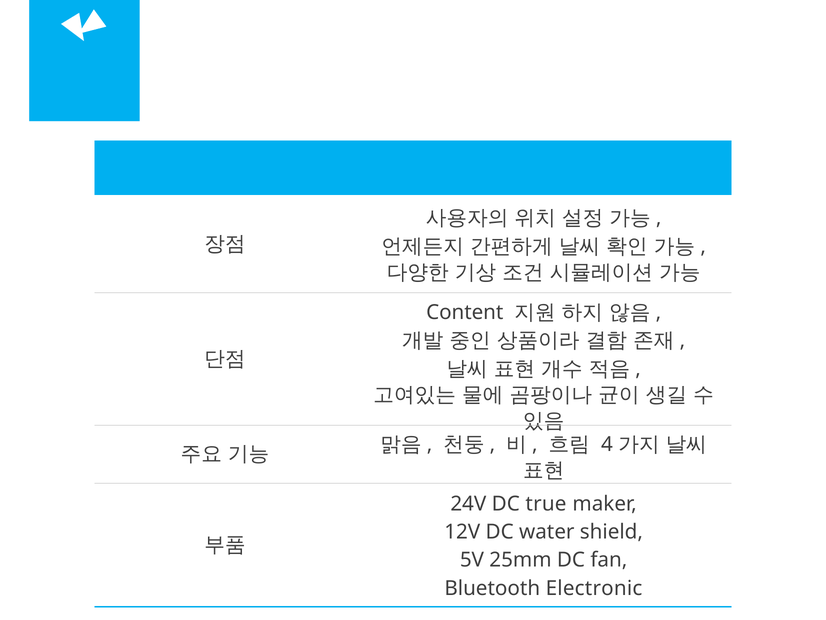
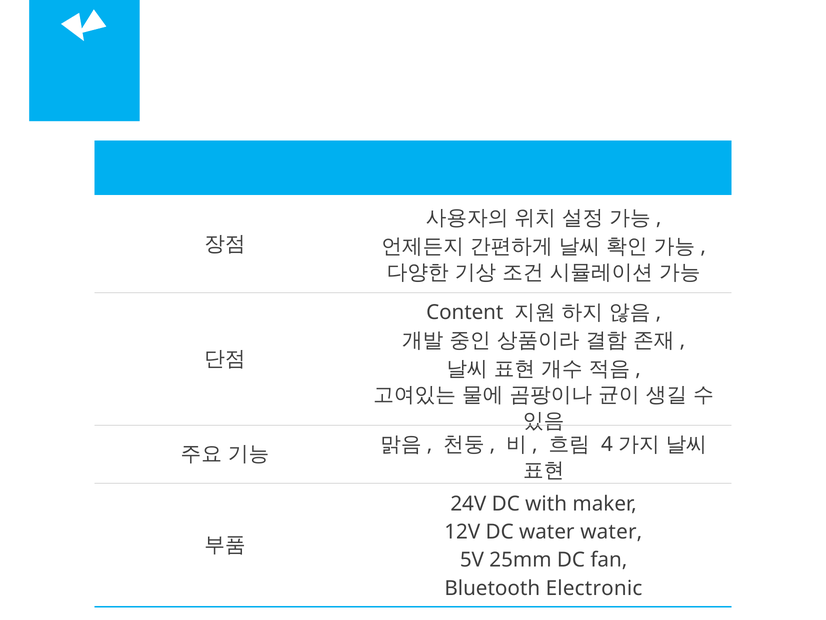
true: true -> with (546, 503)
water shield: shield -> water (611, 532)
